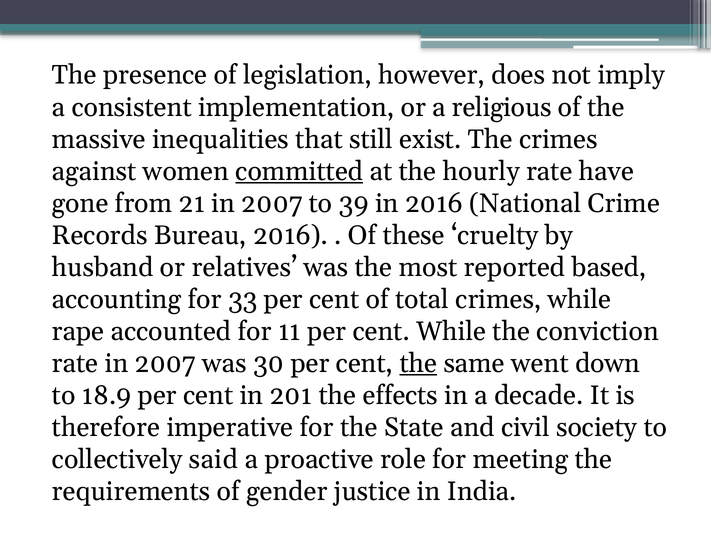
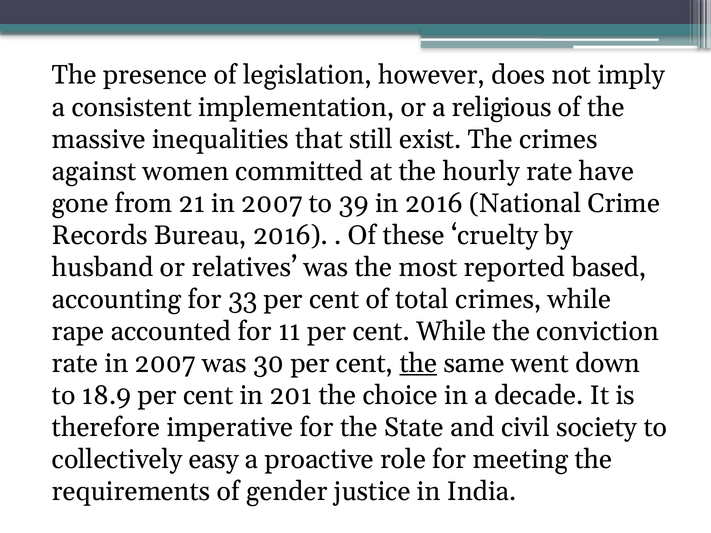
committed underline: present -> none (299, 171)
effects: effects -> choice (400, 395)
said: said -> easy (214, 460)
